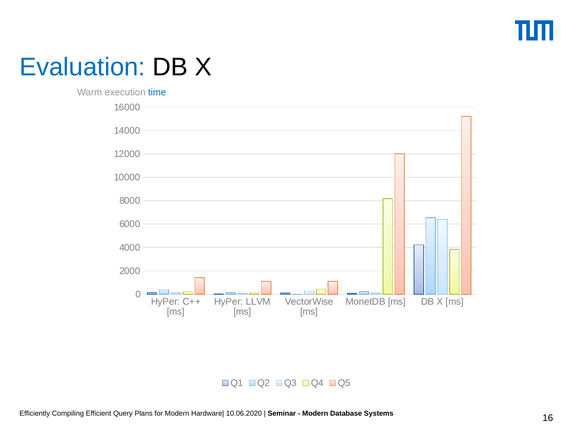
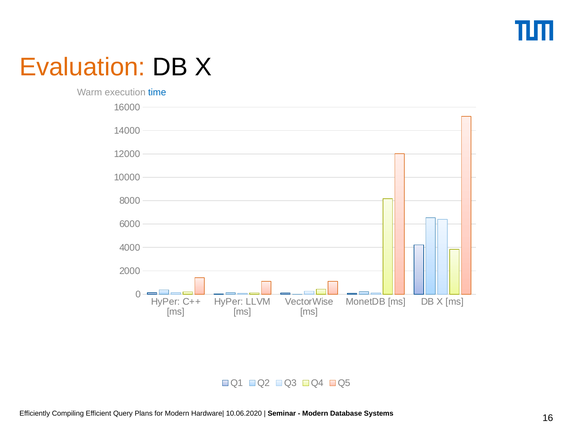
Evaluation colour: blue -> orange (82, 67)
